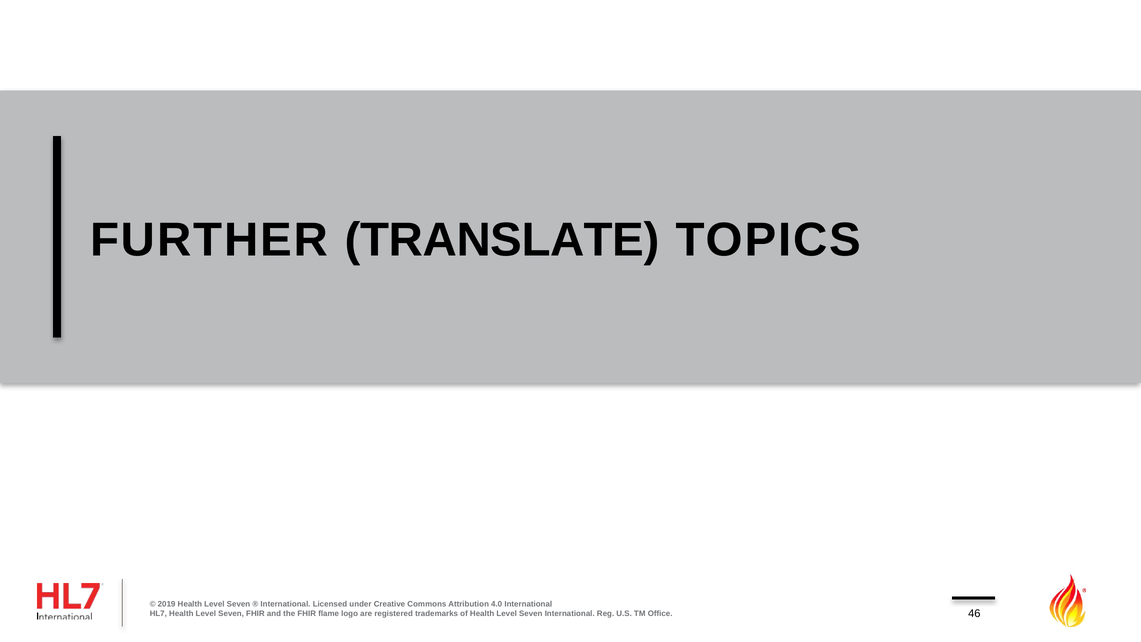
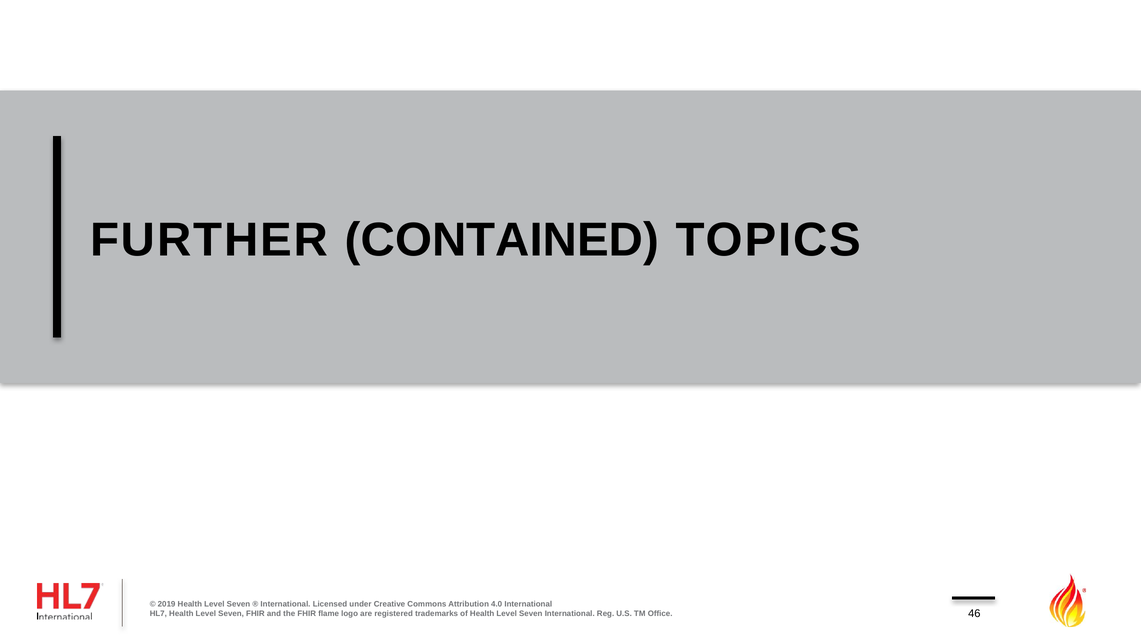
TRANSLATE: TRANSLATE -> CONTAINED (502, 240)
